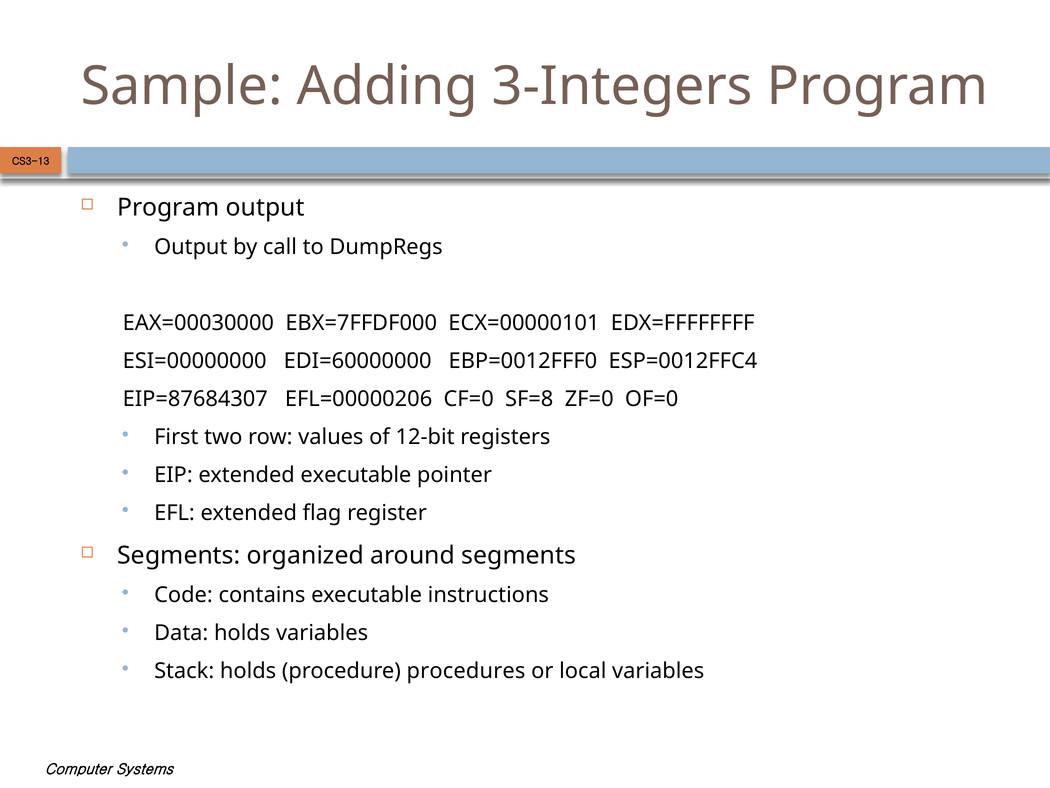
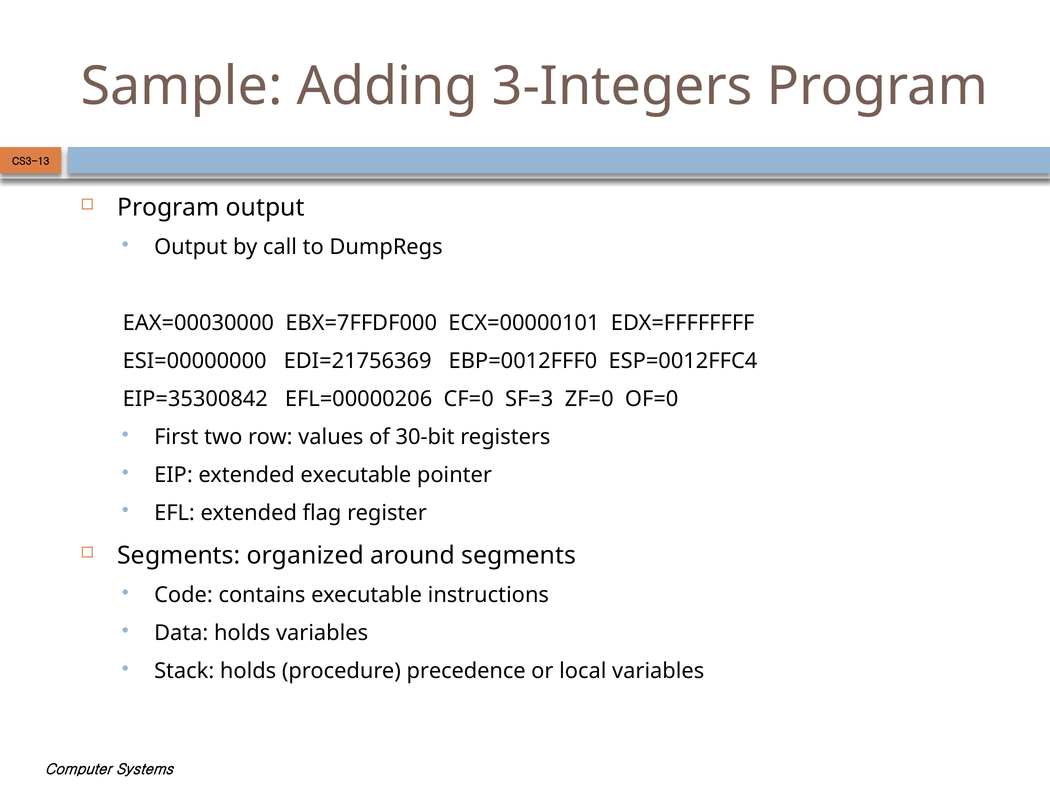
EDI=60000000: EDI=60000000 -> EDI=21756369 (358, 361)
EIP=87684307: EIP=87684307 -> EIP=35300842 (195, 399)
SF=8: SF=8 -> SF=3 (529, 399)
12-bit: 12-bit -> 30-bit (425, 437)
procedures: procedures -> precedence (466, 671)
